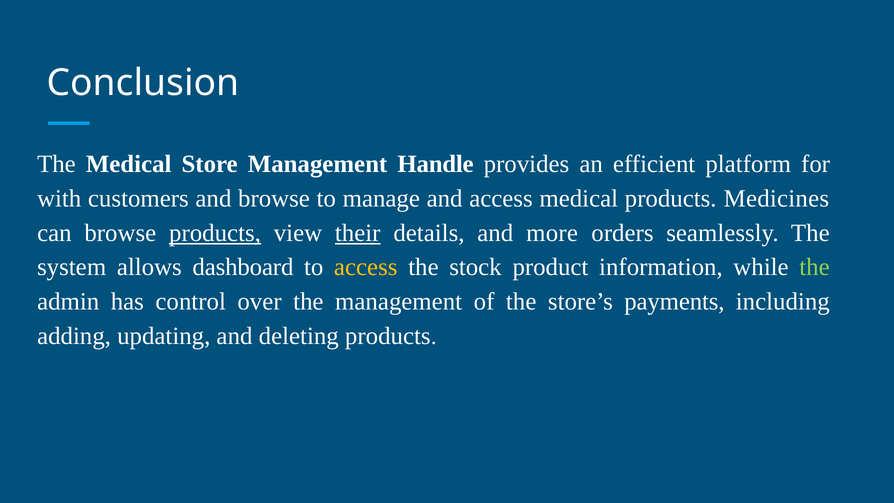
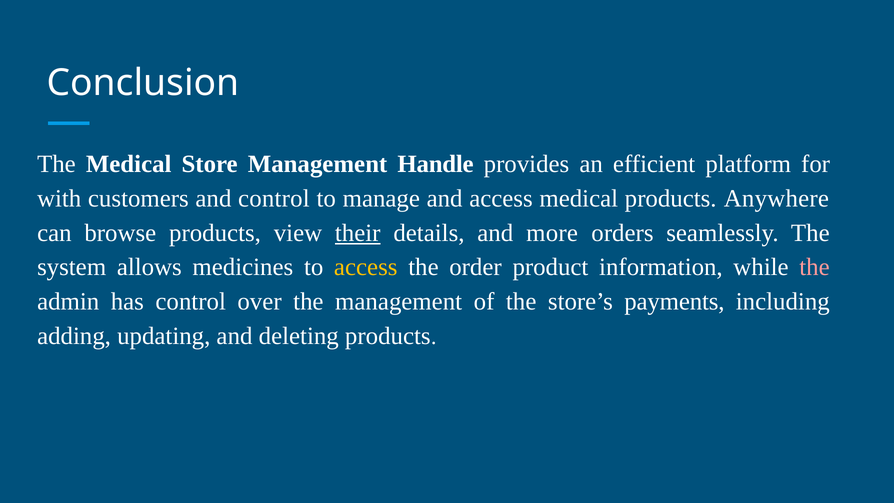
and browse: browse -> control (274, 198)
Medicines: Medicines -> Anywhere (776, 198)
products underline: present -> none (215, 233)
dashboard: dashboard -> medicines (243, 267)
stock: stock -> order (475, 267)
the colour: light green -> pink (814, 267)
